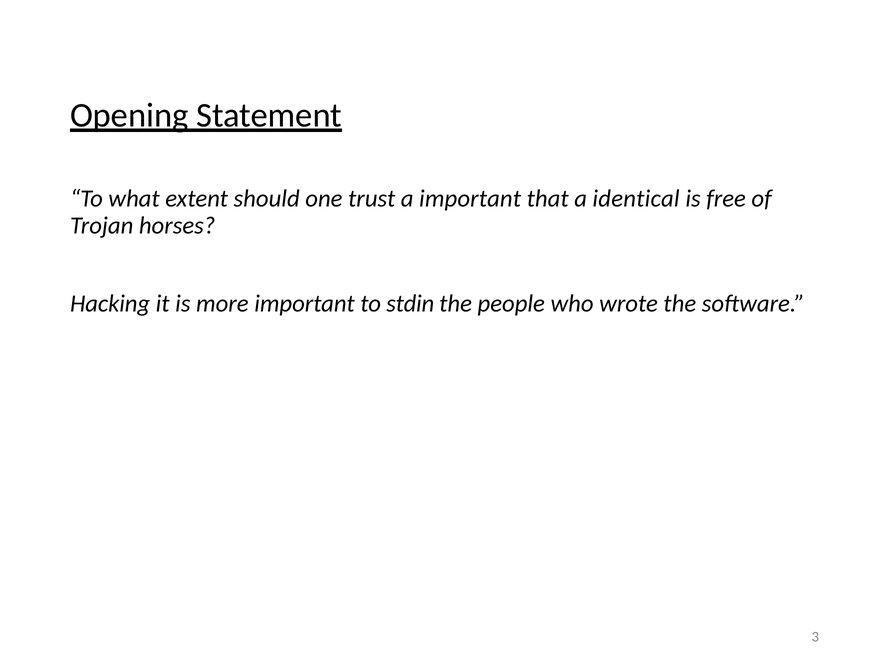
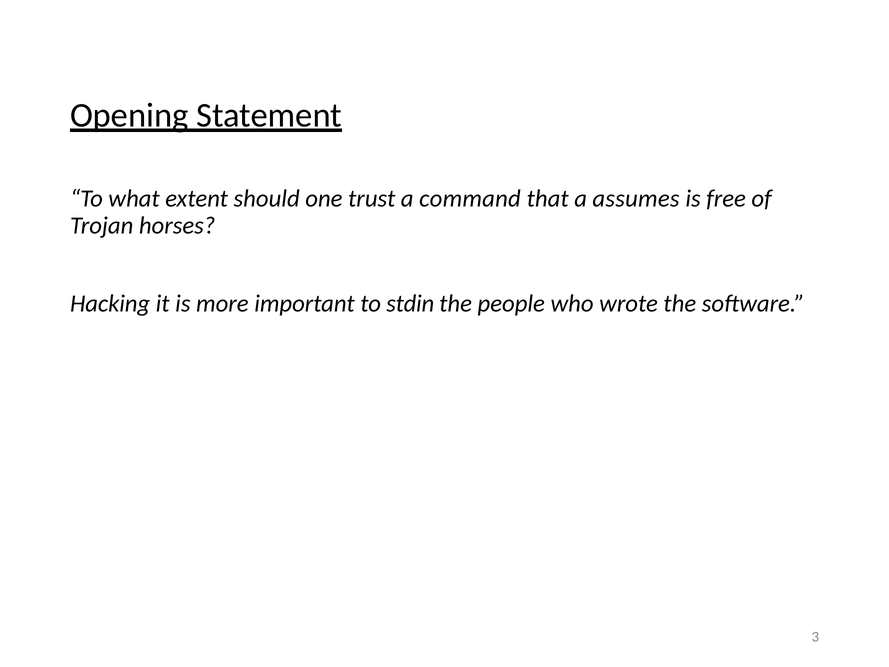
a important: important -> command (470, 199)
identical: identical -> assumes (636, 199)
